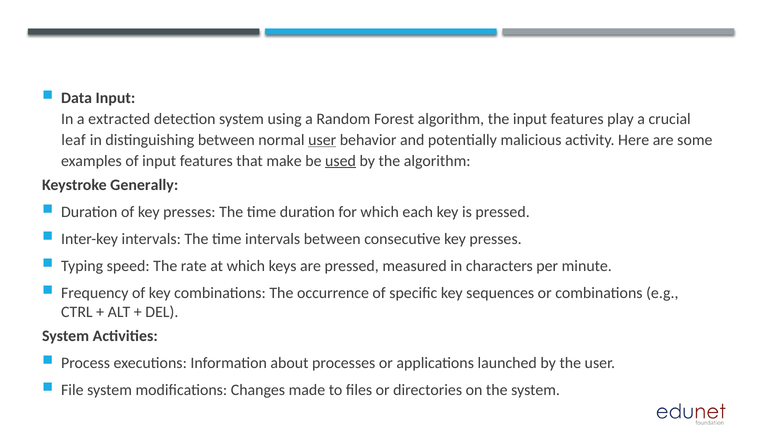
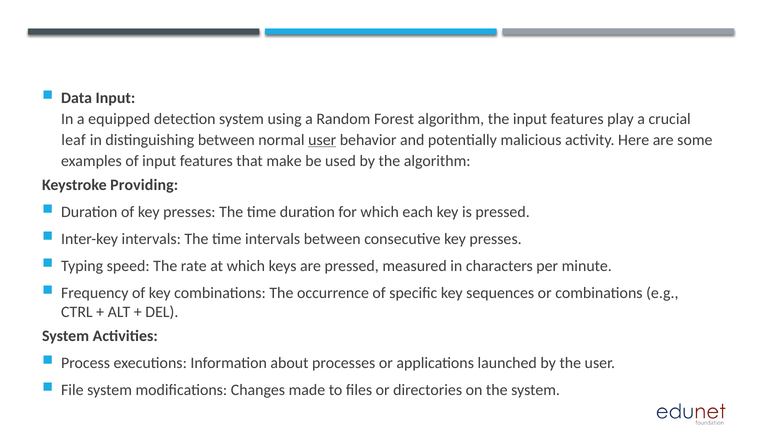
extracted: extracted -> equipped (119, 119)
used underline: present -> none (341, 161)
Generally: Generally -> Providing (144, 185)
